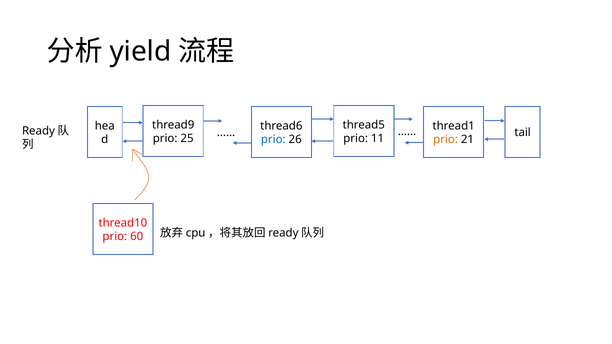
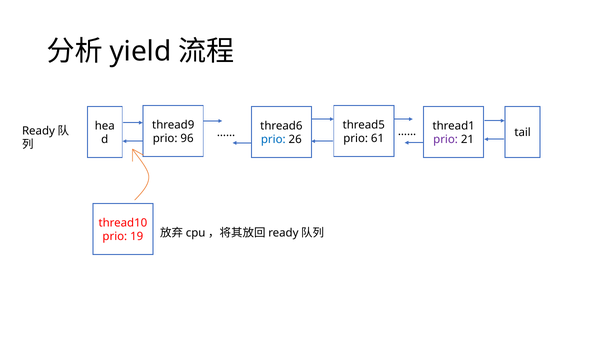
25: 25 -> 96 (187, 139)
11: 11 -> 61 (378, 139)
prio colour: orange -> purple (446, 140)
60: 60 -> 19 (137, 237)
